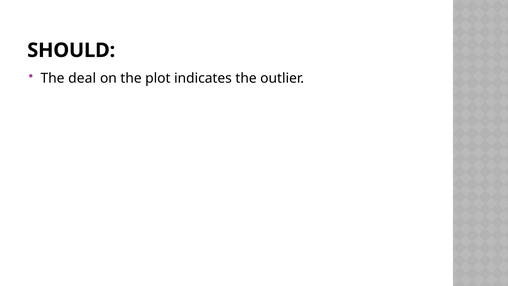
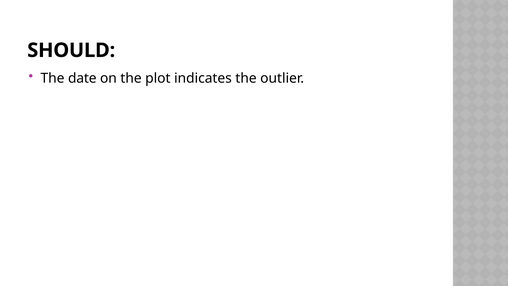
deal: deal -> date (82, 78)
